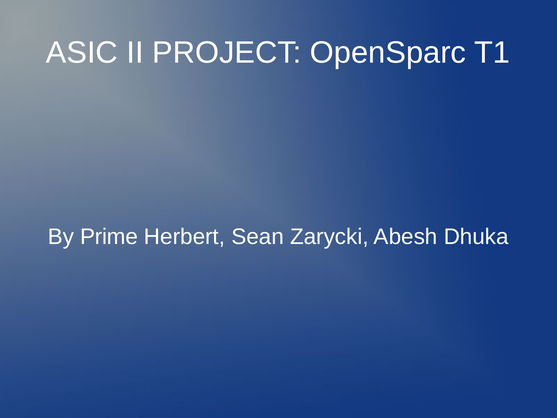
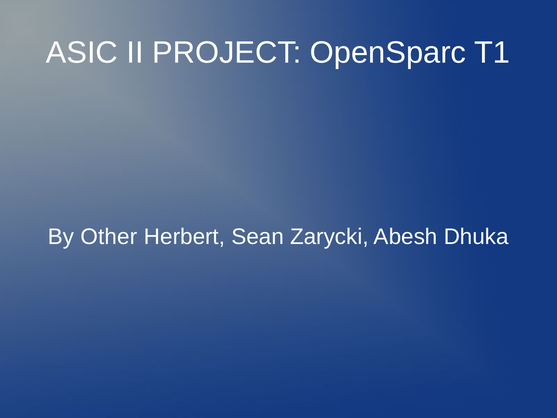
Prime: Prime -> Other (109, 236)
